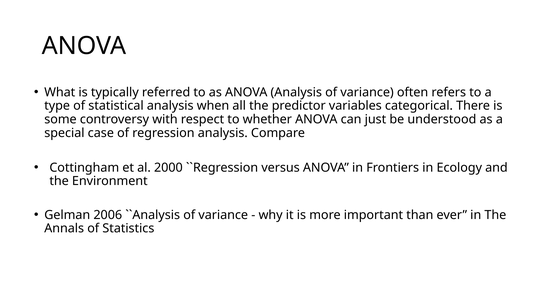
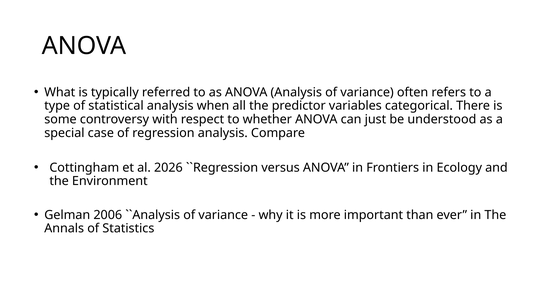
2000: 2000 -> 2026 (168, 168)
